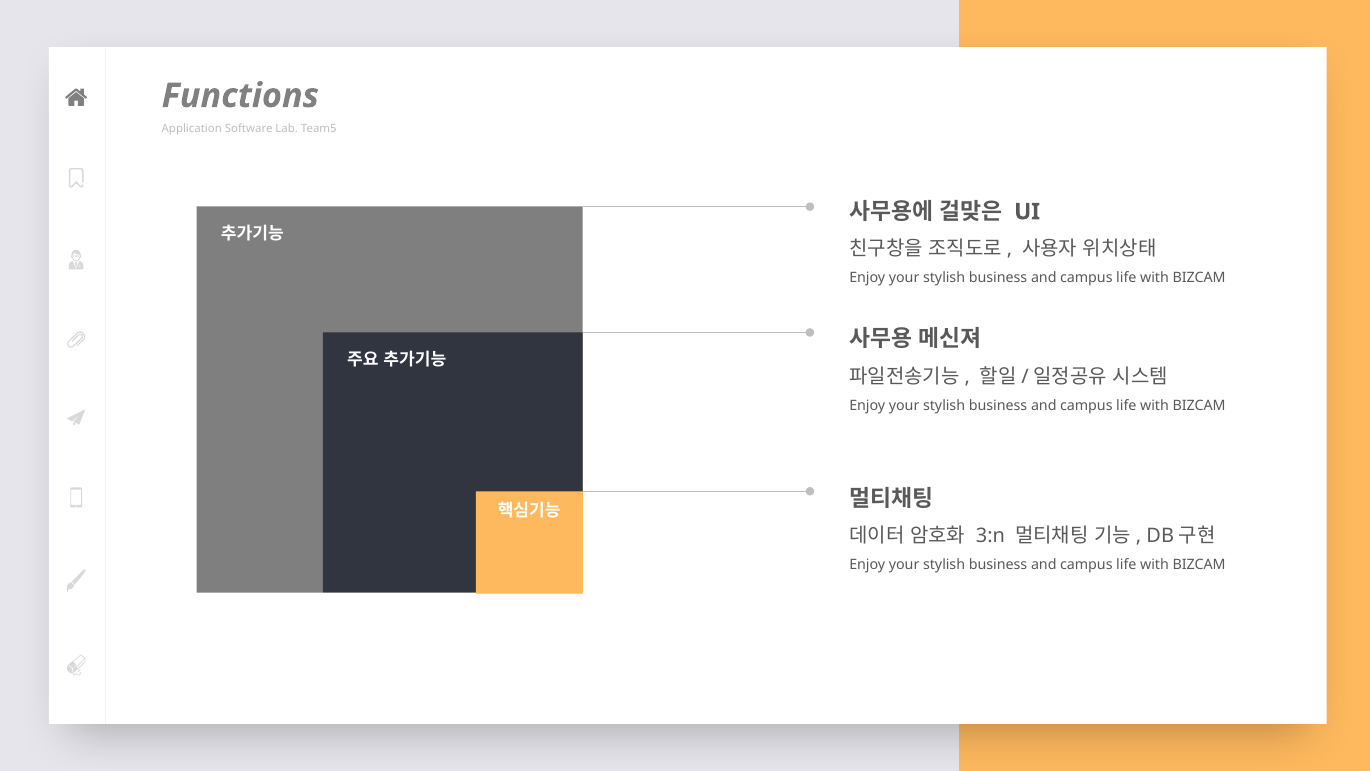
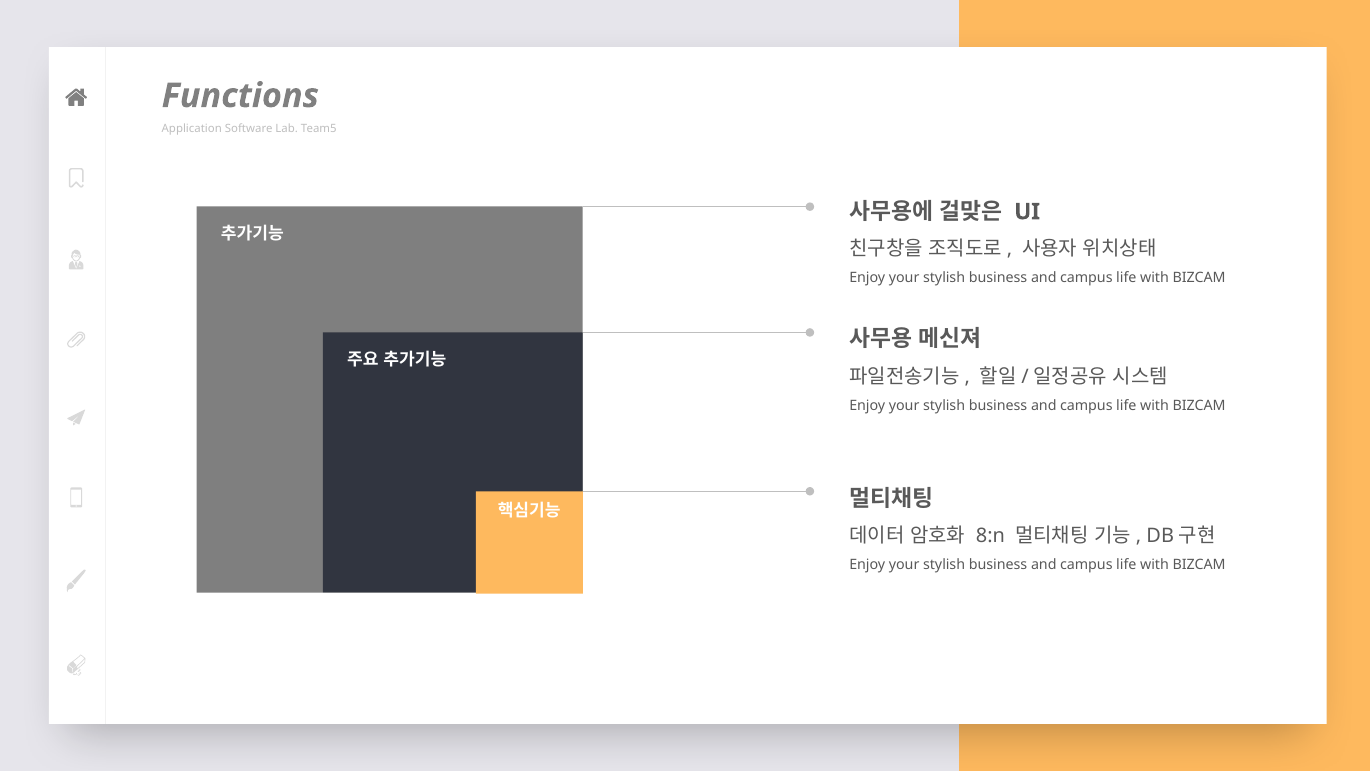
3:n: 3:n -> 8:n (990, 536)
